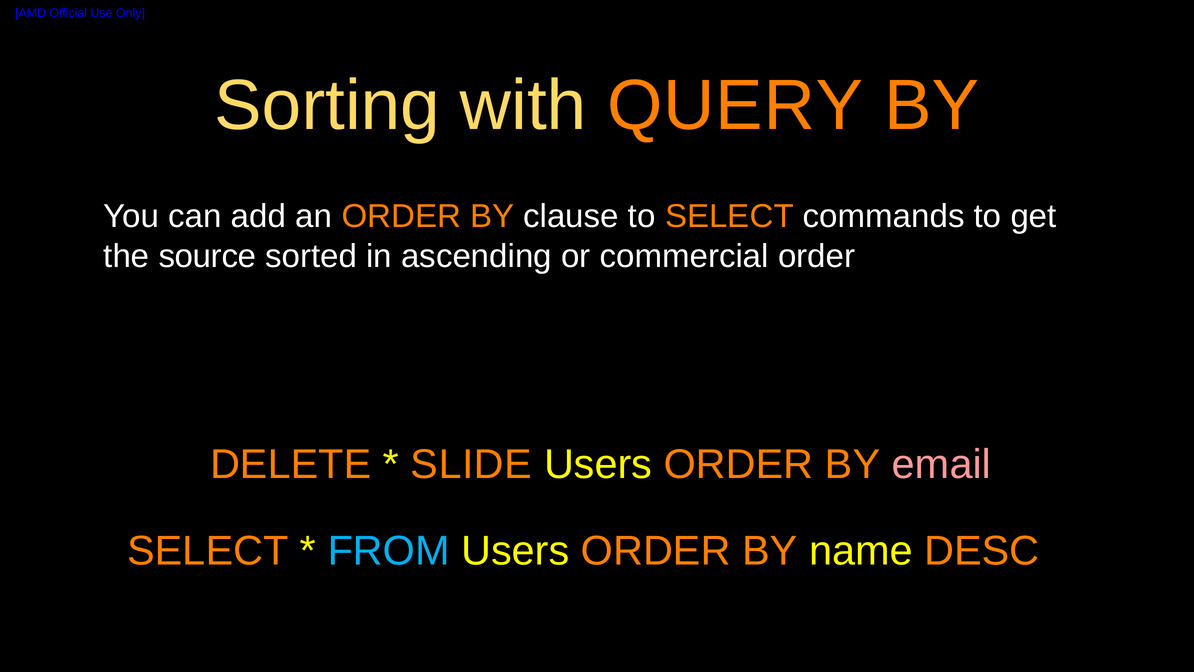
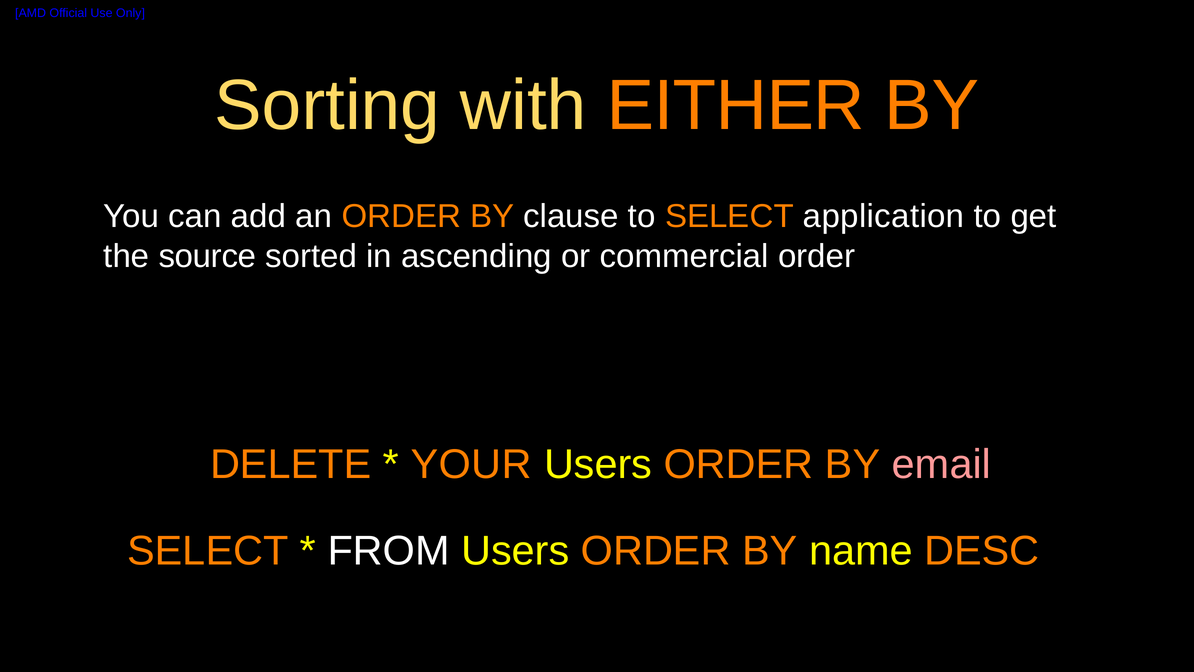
QUERY: QUERY -> EITHER (736, 106)
commands: commands -> application (884, 216)
SLIDE: SLIDE -> YOUR (471, 464)
FROM colour: light blue -> white (389, 551)
